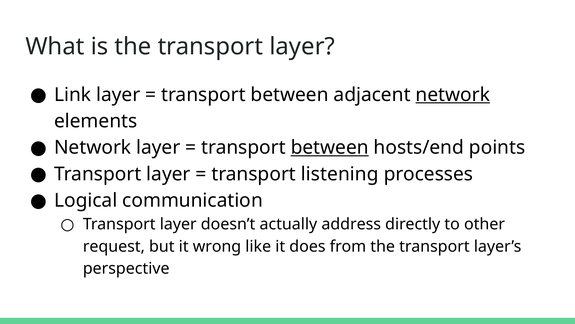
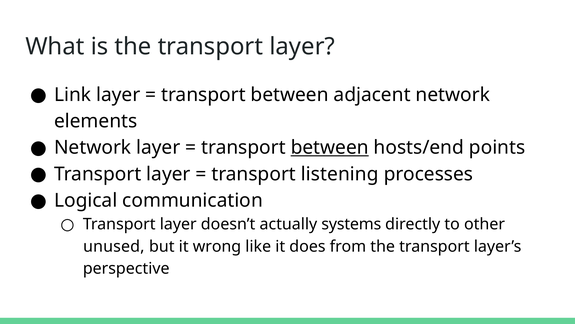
network underline: present -> none (453, 95)
address: address -> systems (351, 224)
request: request -> unused (114, 246)
